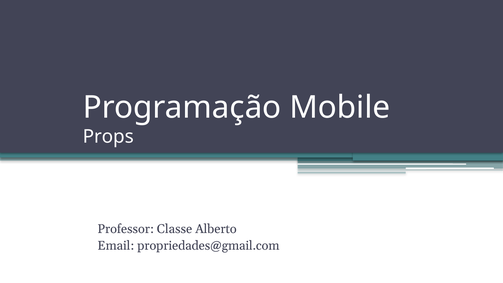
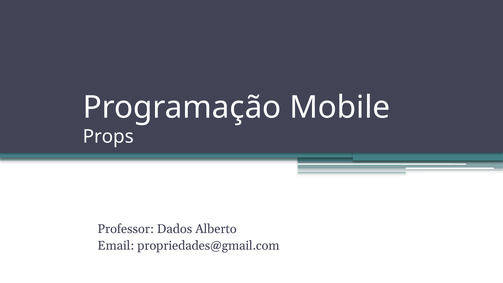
Classe: Classe -> Dados (175, 229)
